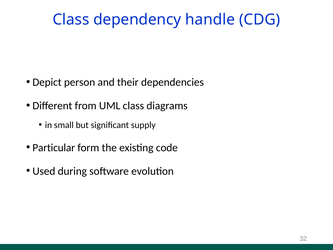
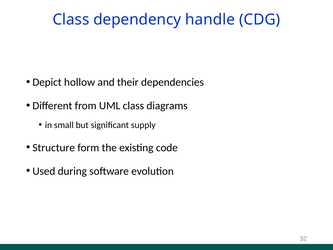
person: person -> hollow (80, 82)
Particular: Particular -> Structure (54, 148)
